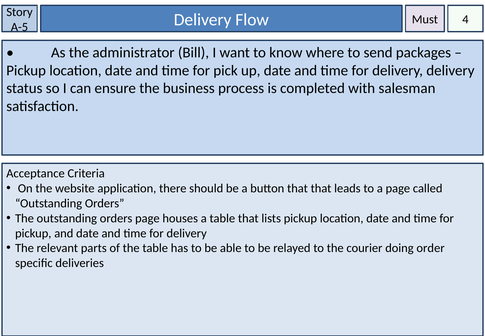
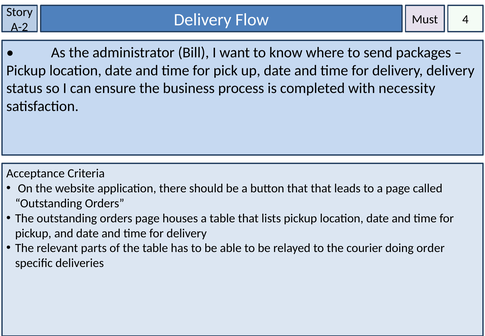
A-5: A-5 -> A-2 (20, 27)
salesman: salesman -> necessity (407, 88)
